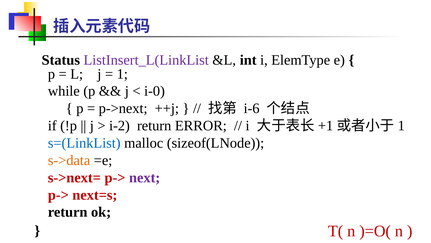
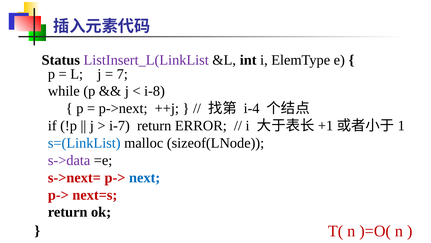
1: 1 -> 7 (122, 74)
i-0: i-0 -> i-8 (155, 91)
i-6: i-6 -> i-4 (252, 108)
i-2: i-2 -> i-7 (119, 126)
s->data colour: orange -> purple (69, 160)
next colour: purple -> blue (145, 177)
